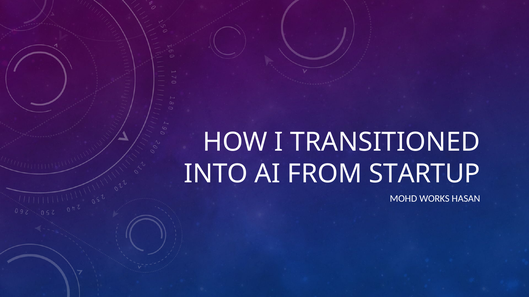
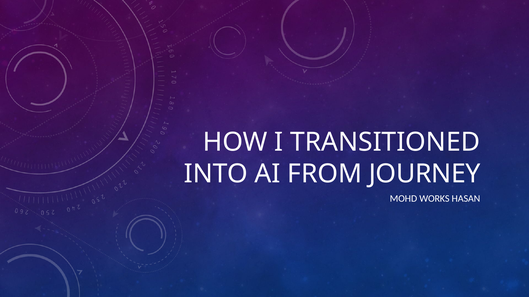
STARTUP: STARTUP -> JOURNEY (425, 174)
